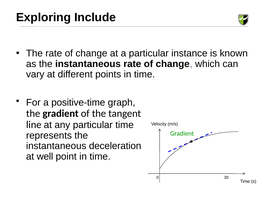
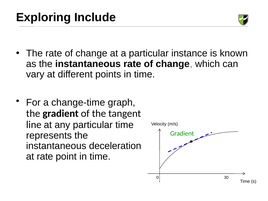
positive-time: positive-time -> change-time (78, 103)
at well: well -> rate (45, 156)
